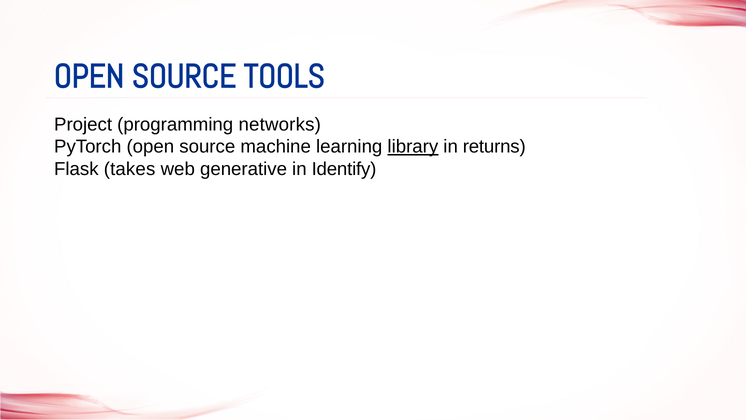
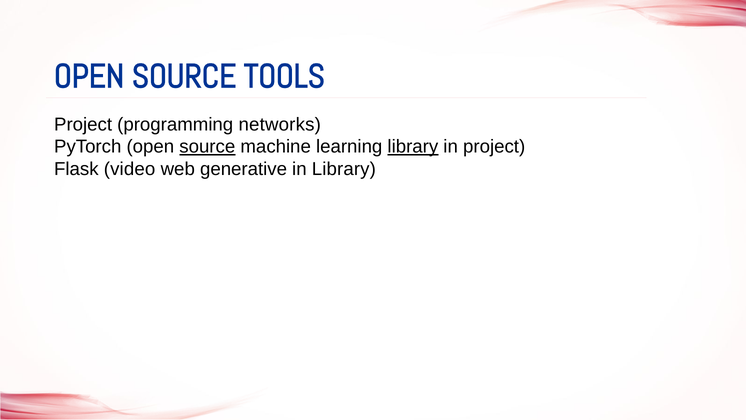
source underline: none -> present (207, 147)
in returns: returns -> project (494, 147)
takes: takes -> video (130, 169)
in Identify: Identify -> Library (344, 169)
